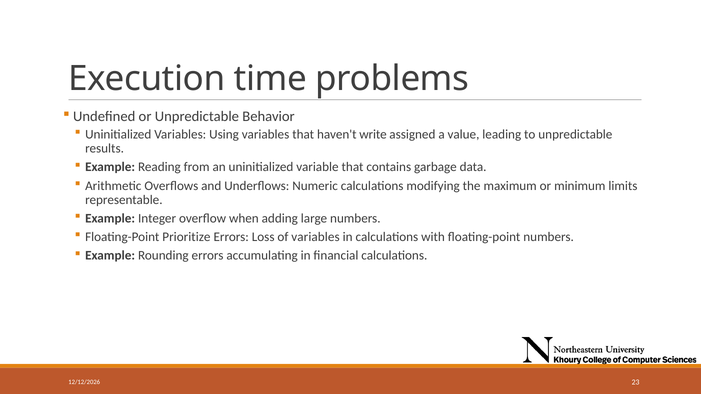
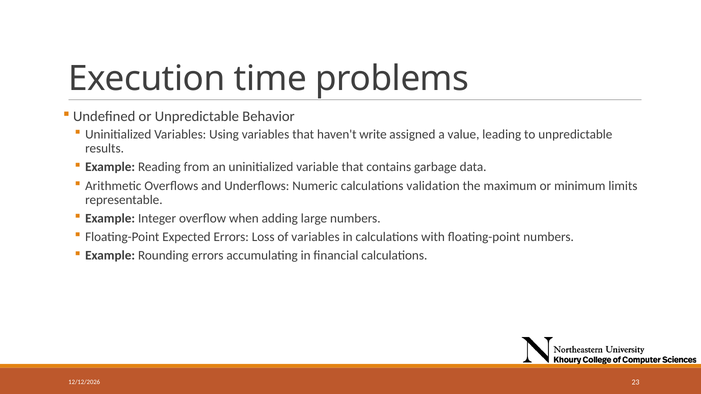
modifying: modifying -> validation (433, 186)
Prioritize: Prioritize -> Expected (186, 237)
